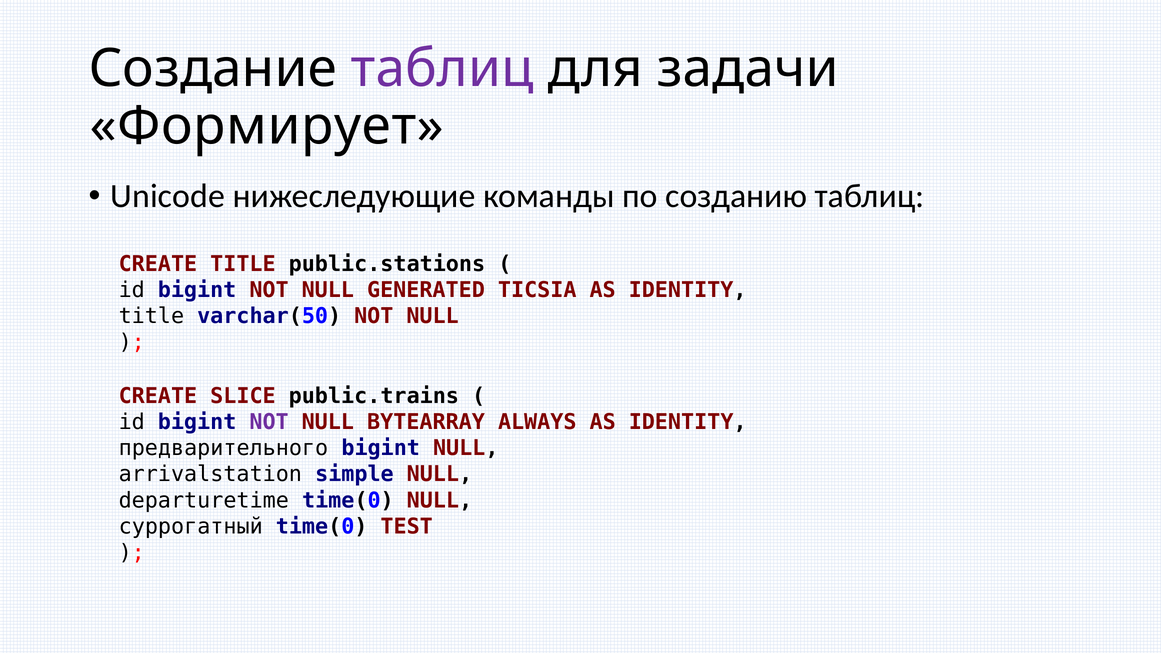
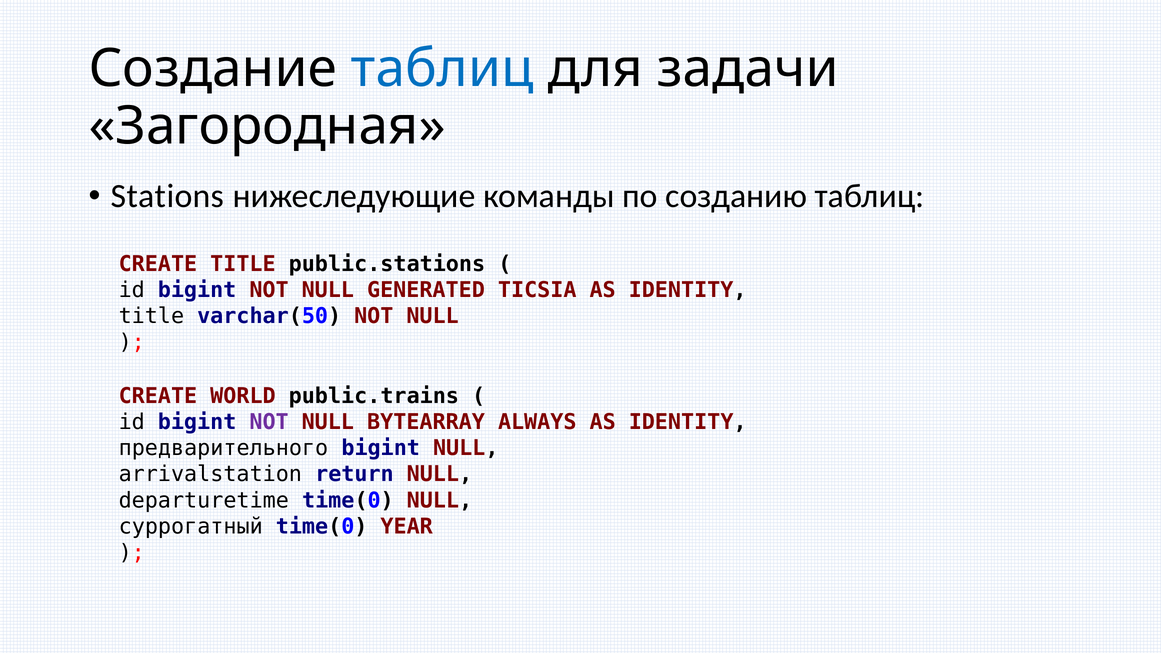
таблиц colour: purple -> blue (442, 69)
Формирует: Формирует -> Загородная (267, 126)
Unicode: Unicode -> Stations (168, 196)
SLICE: SLICE -> WORLD (243, 396)
simple: simple -> return (354, 474)
TEST: TEST -> YEAR (407, 527)
